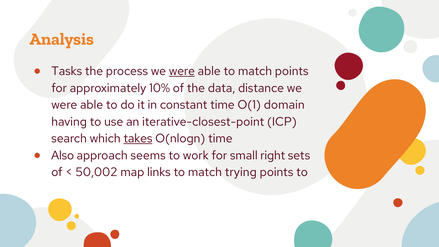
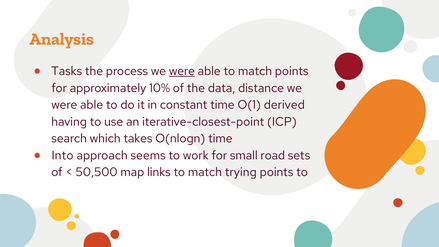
domain: domain -> derived (284, 105)
takes underline: present -> none (138, 138)
Also: Also -> Into (62, 155)
right: right -> road (273, 155)
50,002: 50,002 -> 50,500 (96, 172)
